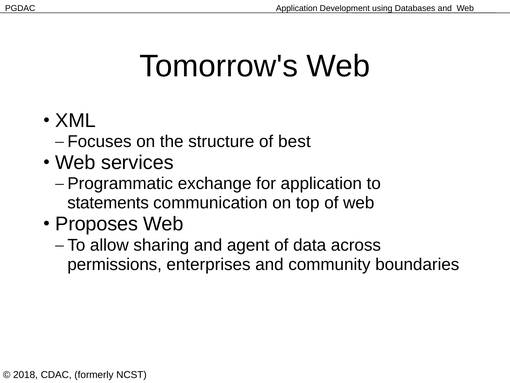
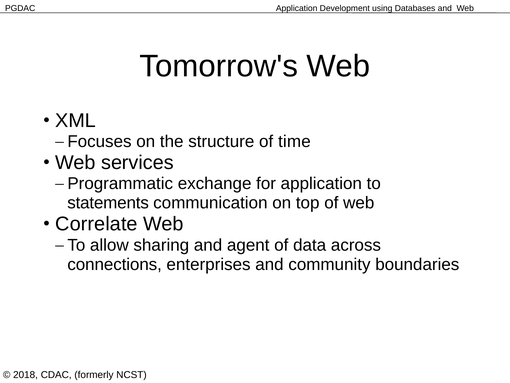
best: best -> time (294, 141)
Proposes: Proposes -> Correlate (96, 224)
permissions: permissions -> connections (115, 264)
